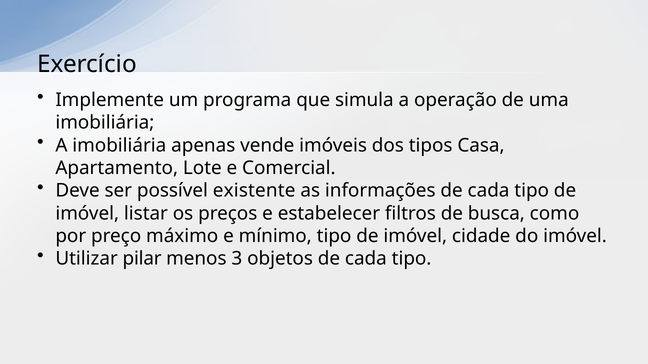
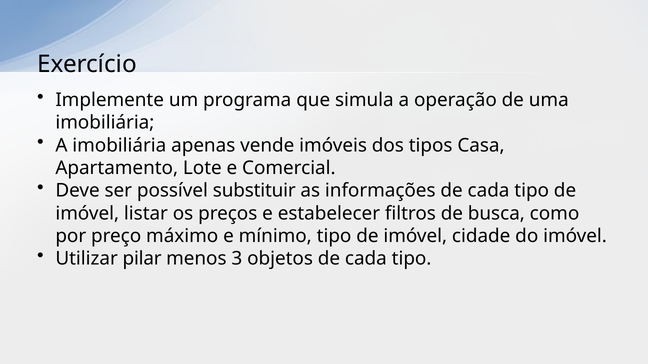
existente: existente -> substituir (254, 191)
